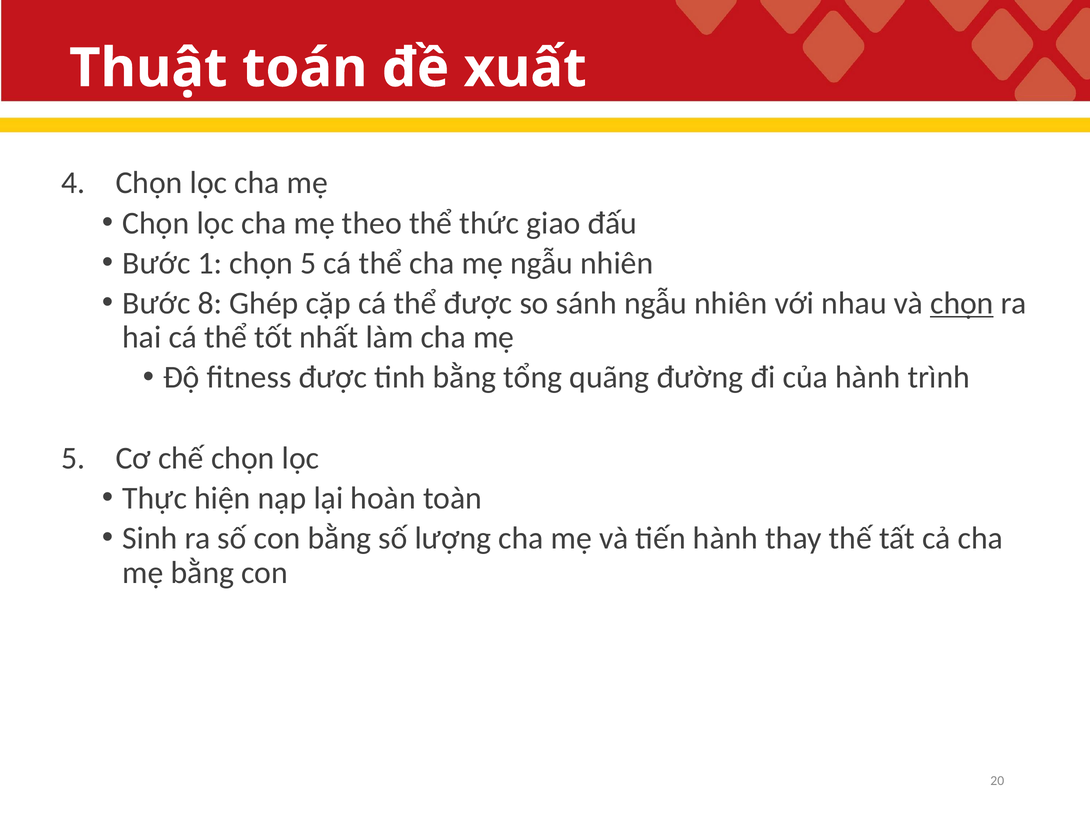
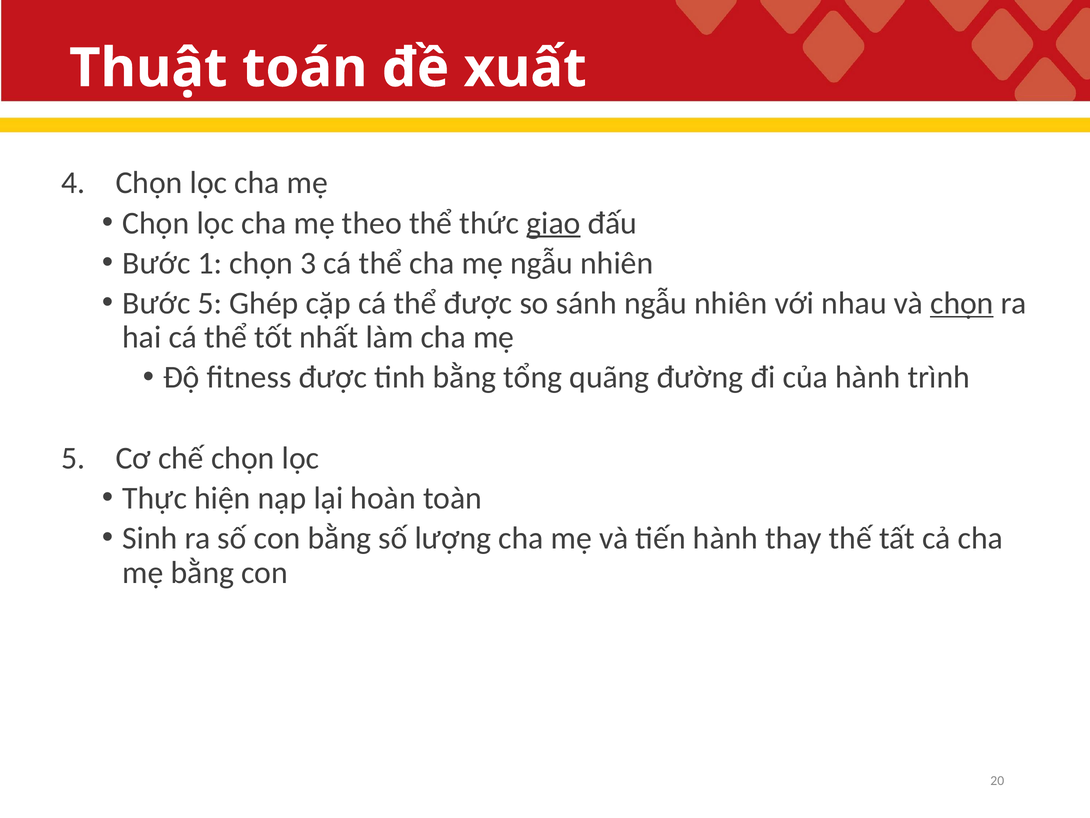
giao underline: none -> present (554, 223)
chọn 5: 5 -> 3 (308, 263)
Bước 8: 8 -> 5 (210, 303)
